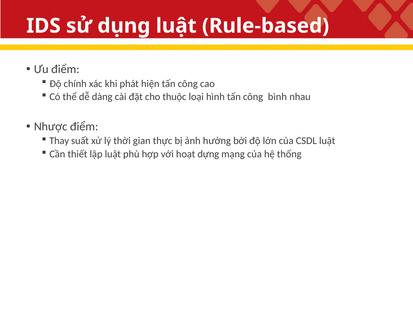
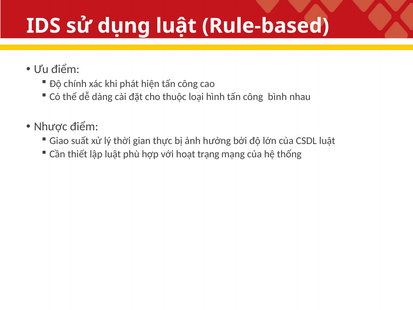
Thay: Thay -> Giao (59, 141)
dựng: dựng -> trạng (208, 154)
